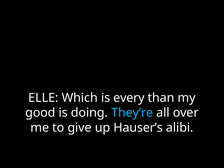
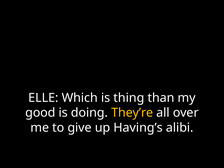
every: every -> thing (129, 98)
They’re colour: light blue -> yellow (132, 113)
Hauser’s: Hauser’s -> Having’s (138, 128)
